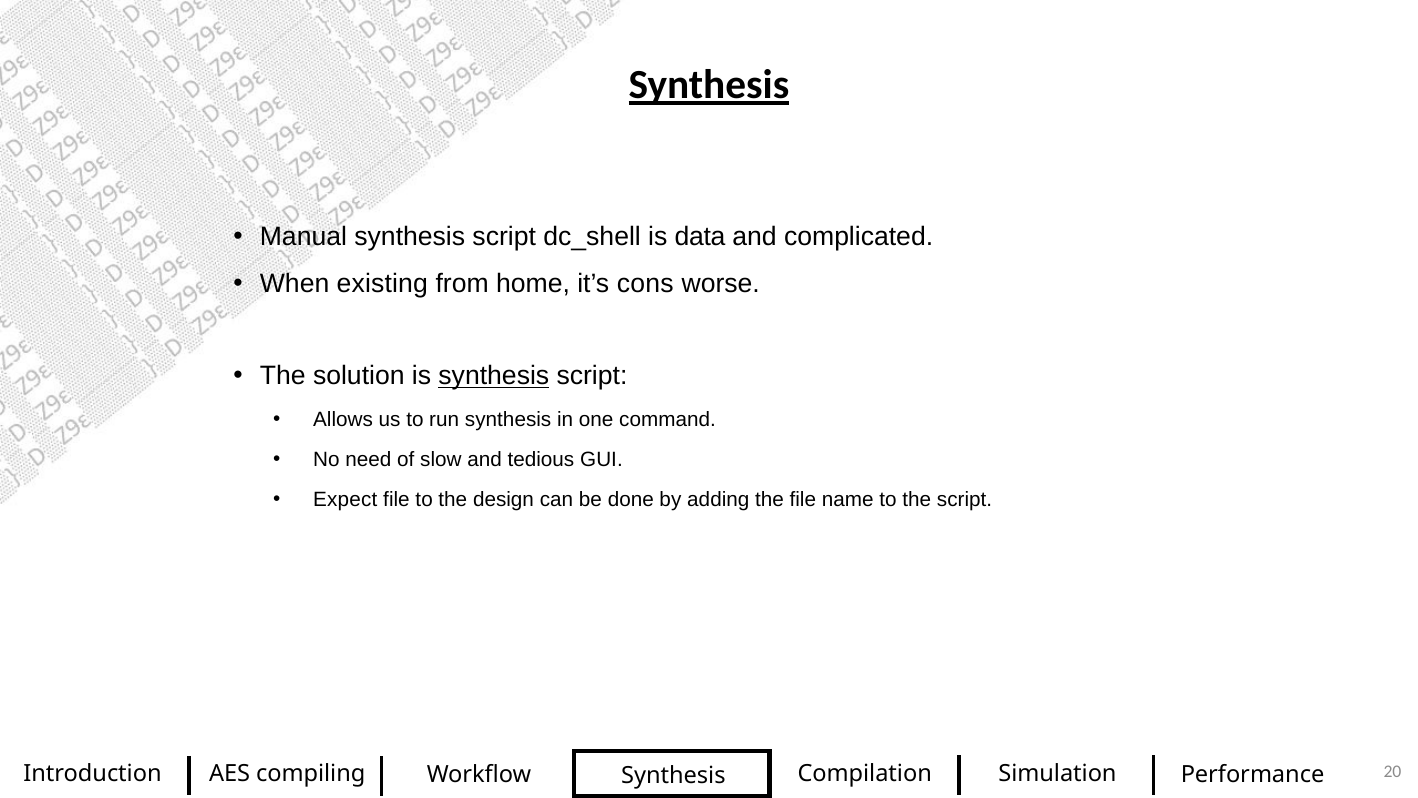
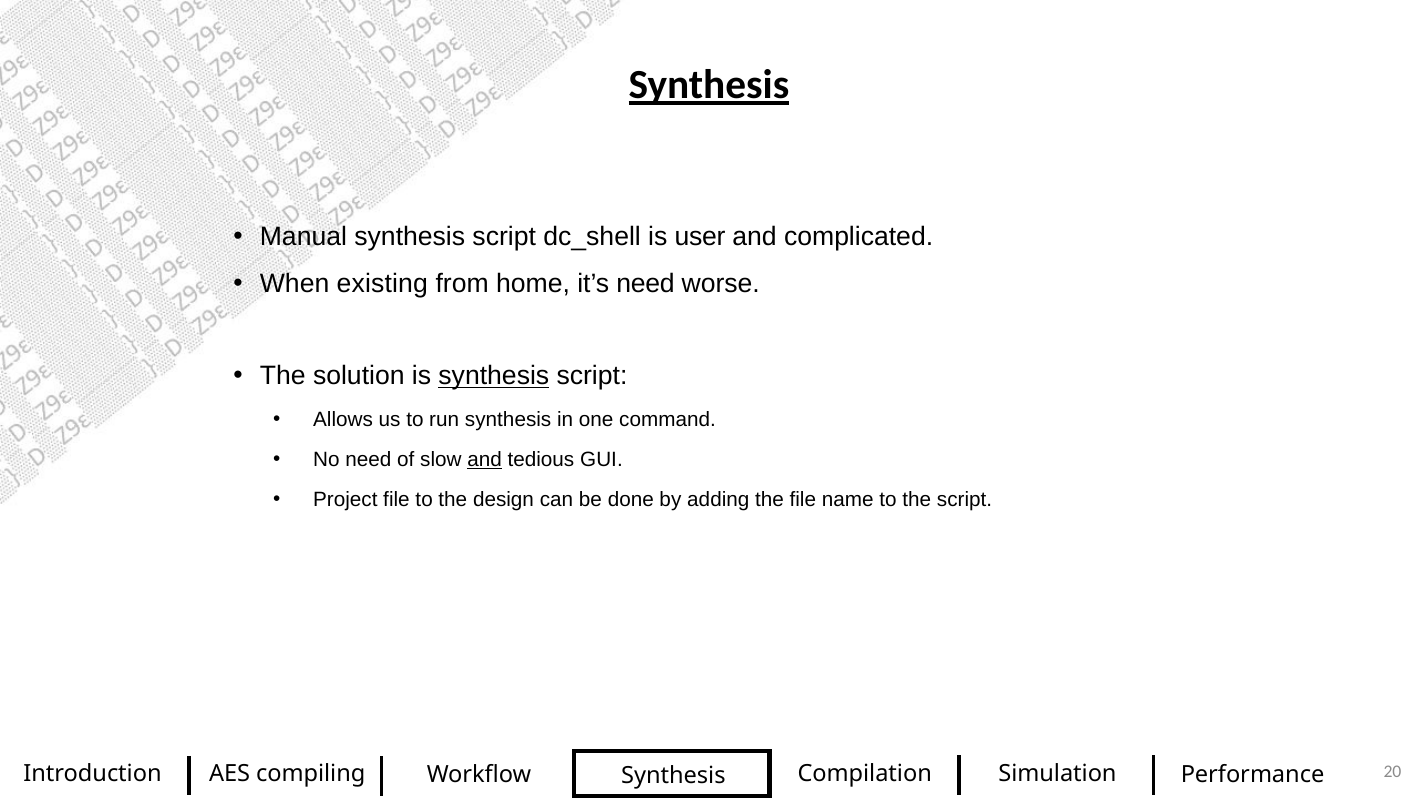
data: data -> user (700, 237)
it’s cons: cons -> need (646, 283)
and underline: none -> present (485, 459)
Expect: Expect -> Project (345, 499)
